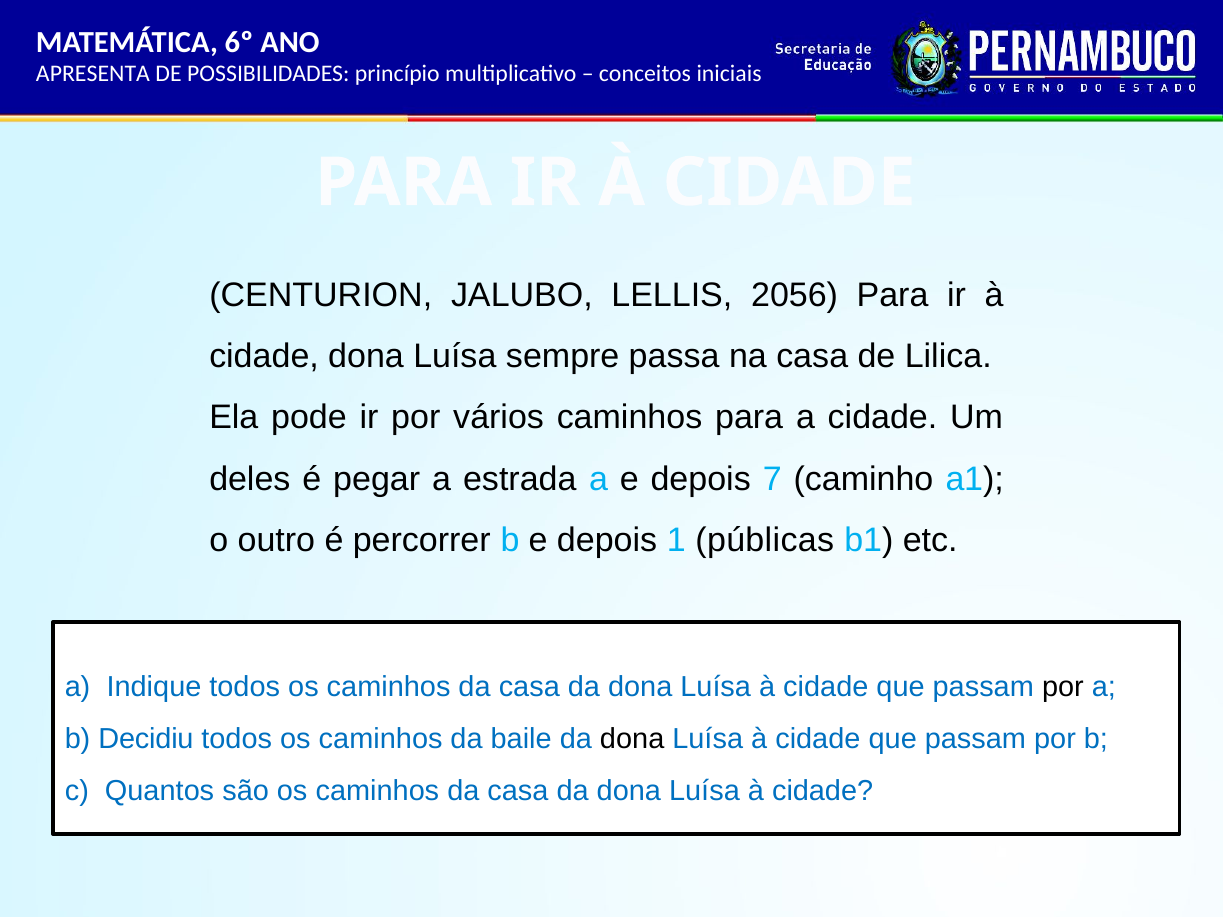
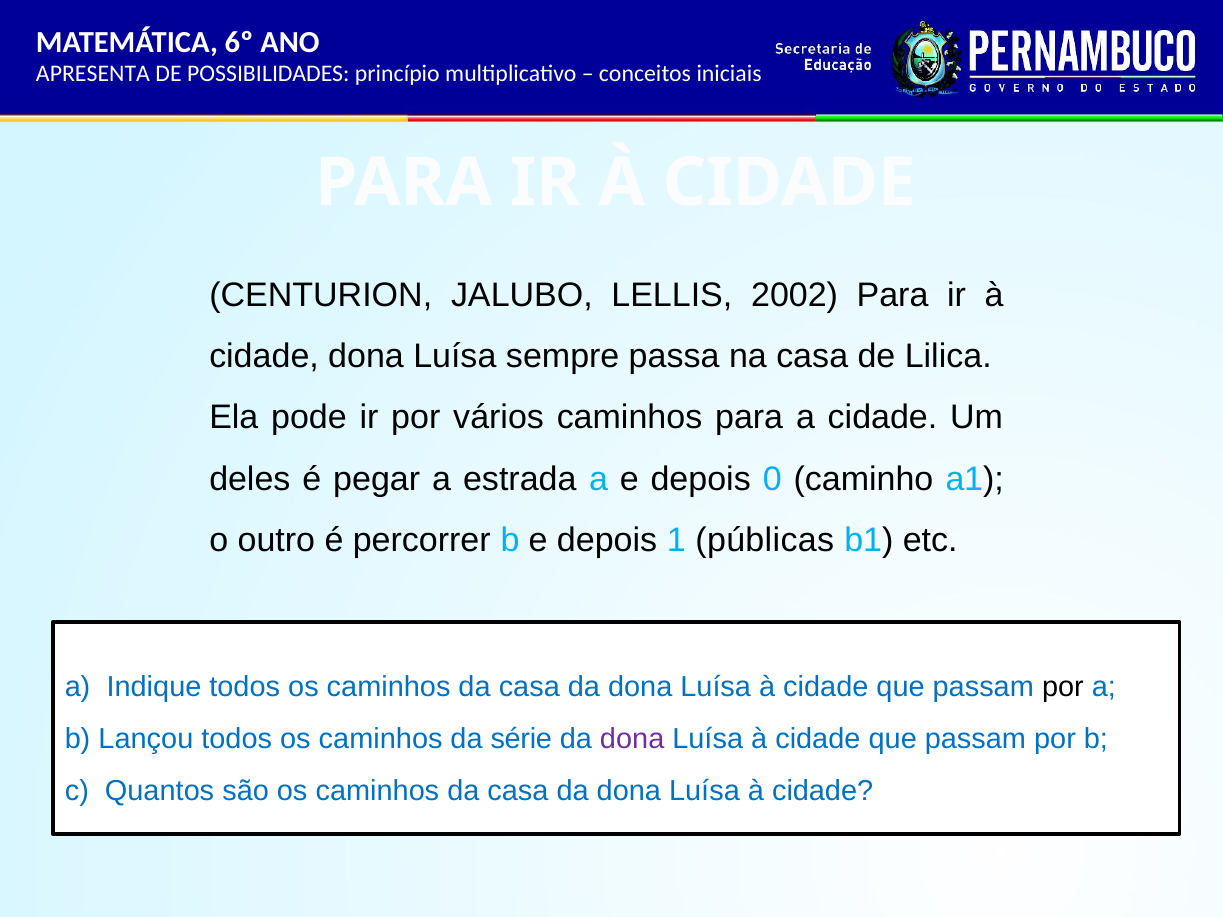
2056: 2056 -> 2002 (795, 296)
7: 7 -> 0 (772, 479)
Decidiu: Decidiu -> Lançou (146, 739)
baile: baile -> série (521, 739)
dona colour: black -> purple (632, 739)
